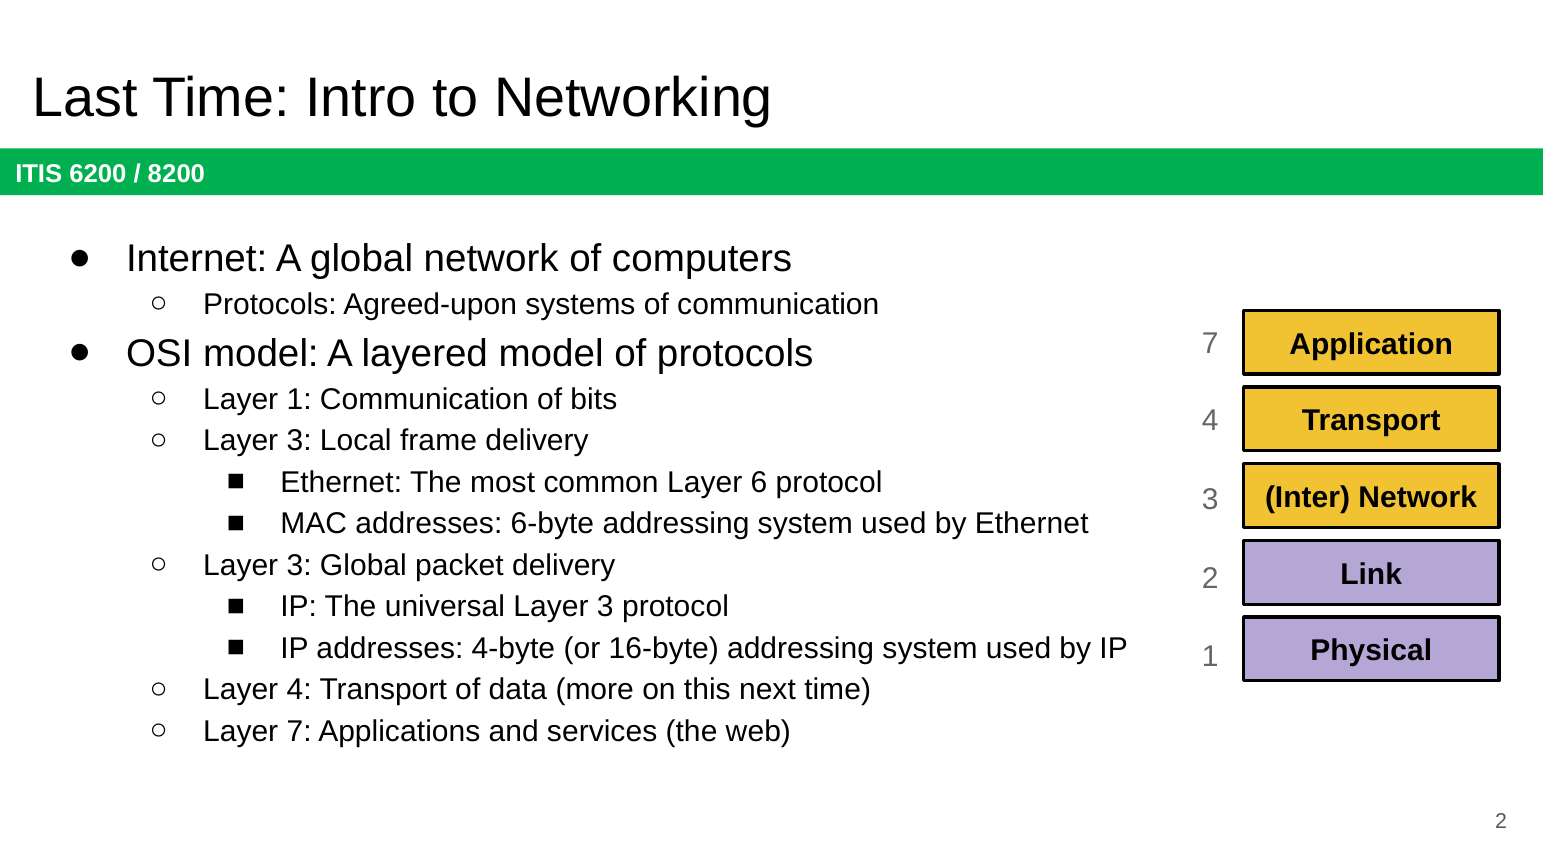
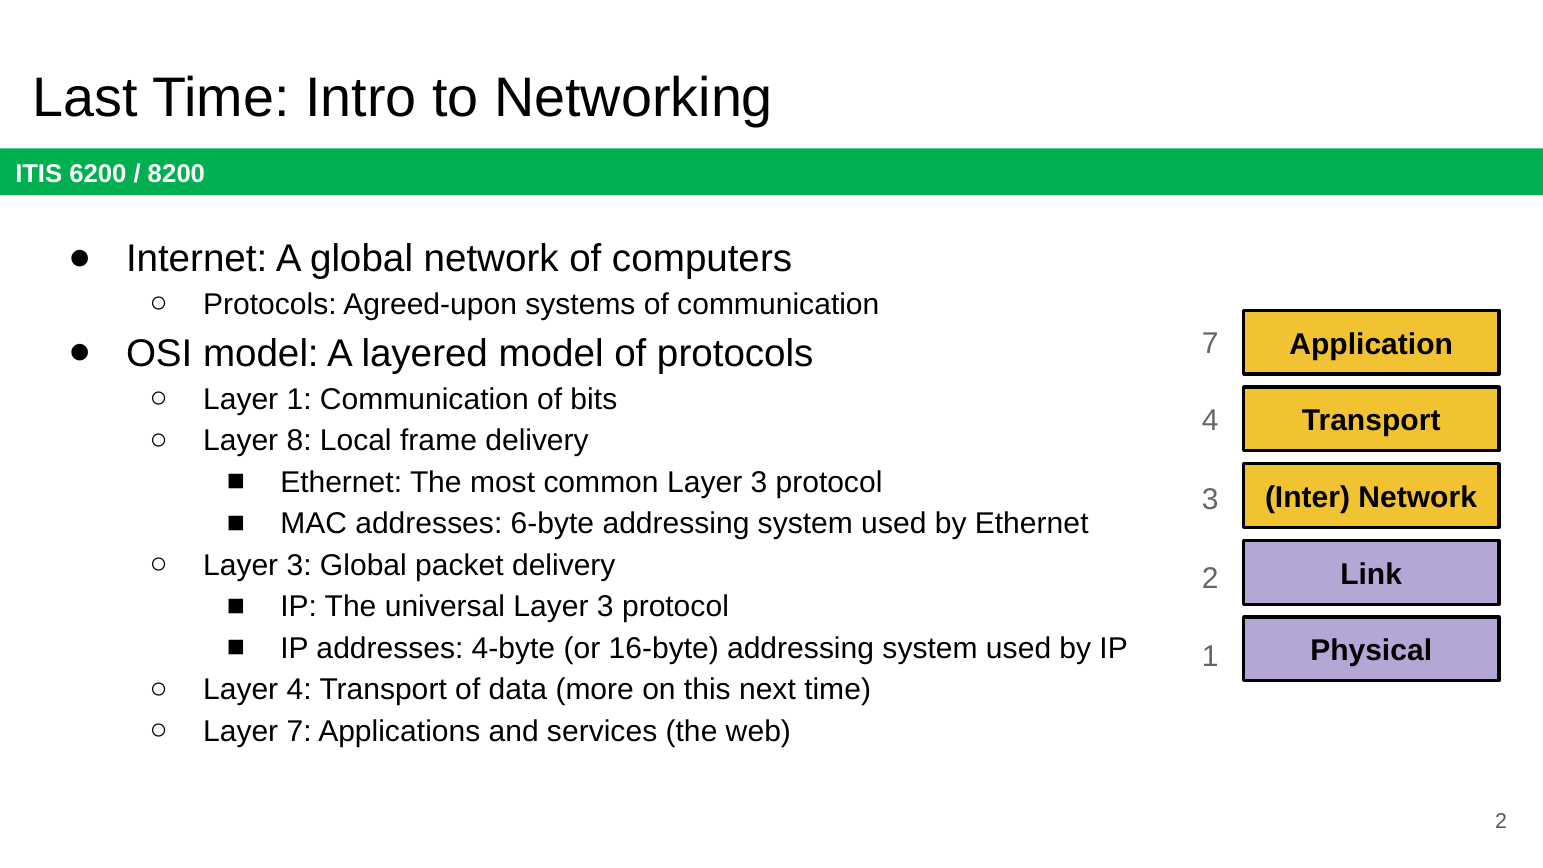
3: 3 -> 8 (299, 441)
common Layer 6: 6 -> 3 (759, 482)
